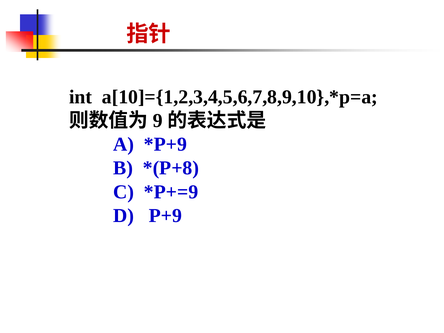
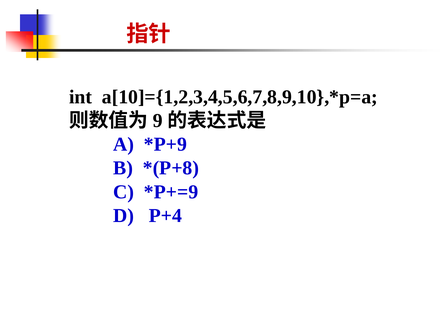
P+9: P+9 -> P+4 (165, 216)
